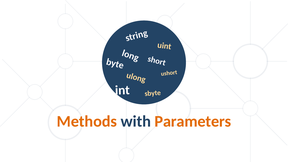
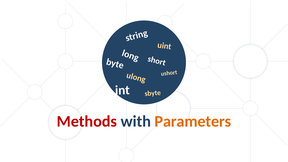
Methods colour: orange -> red (87, 121)
